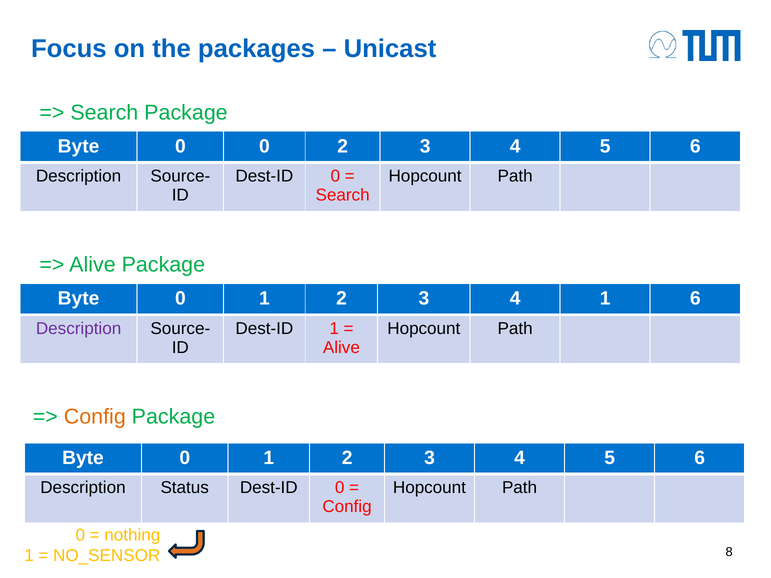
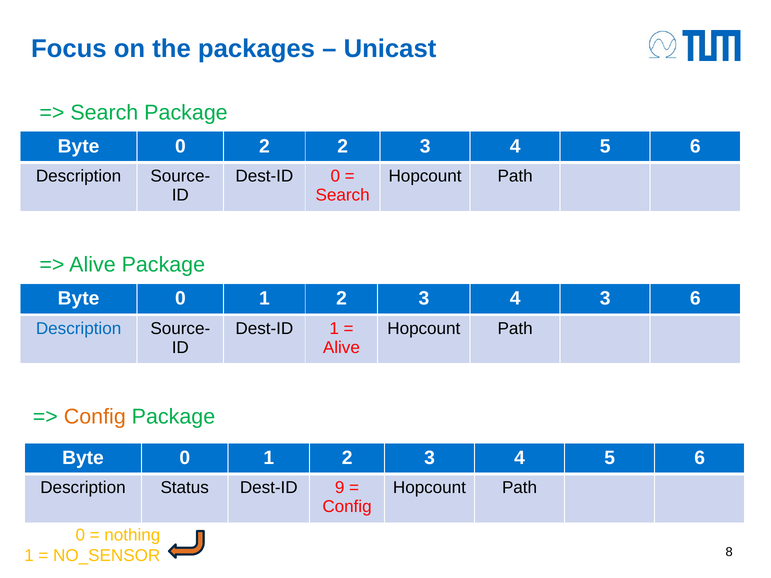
0 0: 0 -> 2 (264, 146)
4 1: 1 -> 3 (605, 299)
Description colour: purple -> blue (79, 329)
Status Dest-ID 0: 0 -> 9 (340, 488)
